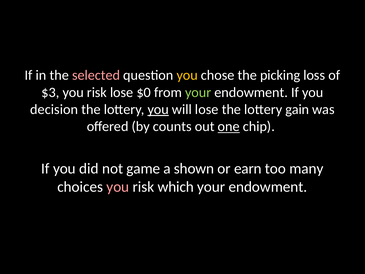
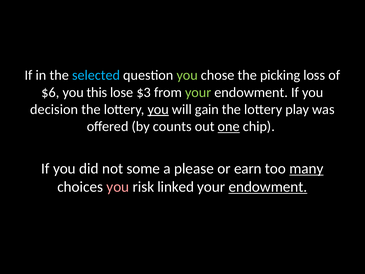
selected colour: pink -> light blue (96, 75)
you colour: yellow -> light green (187, 75)
$3: $3 -> $6 (50, 92)
risk: risk -> this (97, 92)
$0: $0 -> $3 (144, 92)
will lose: lose -> gain (207, 109)
gain: gain -> play (297, 109)
game: game -> some (143, 168)
shown: shown -> please (194, 168)
many underline: none -> present (306, 168)
which: which -> linked (176, 187)
endowment underline: none -> present (268, 187)
